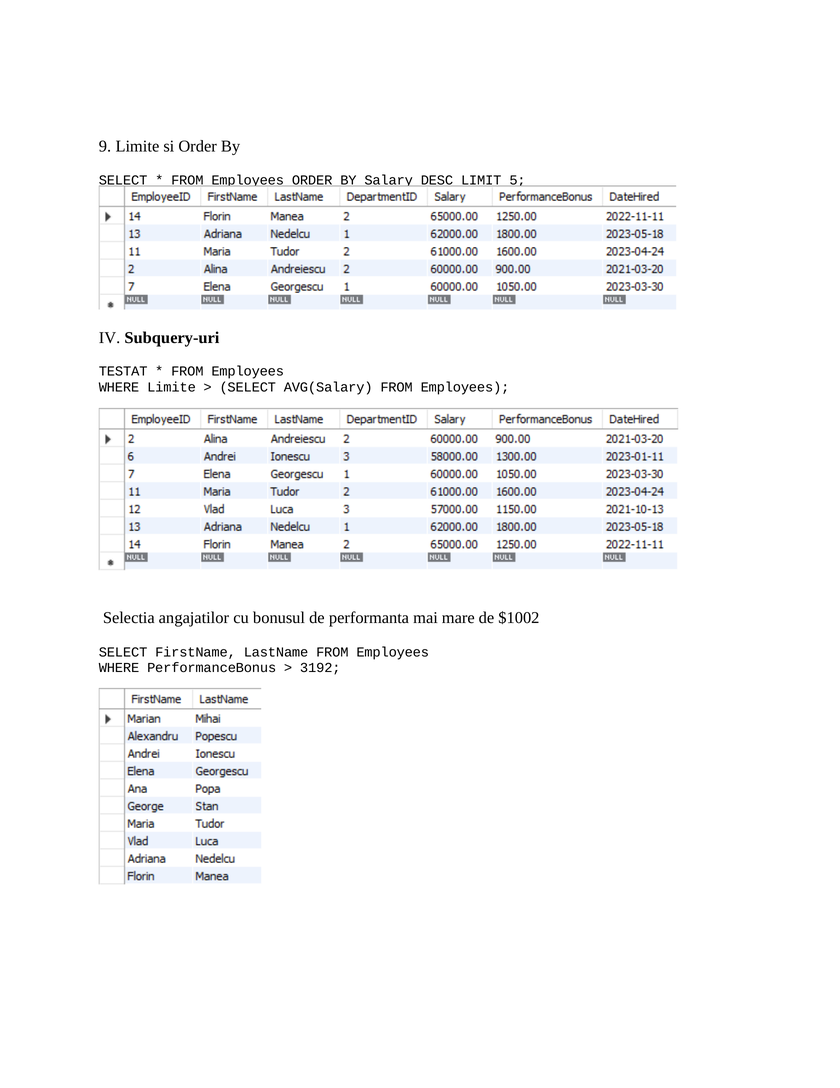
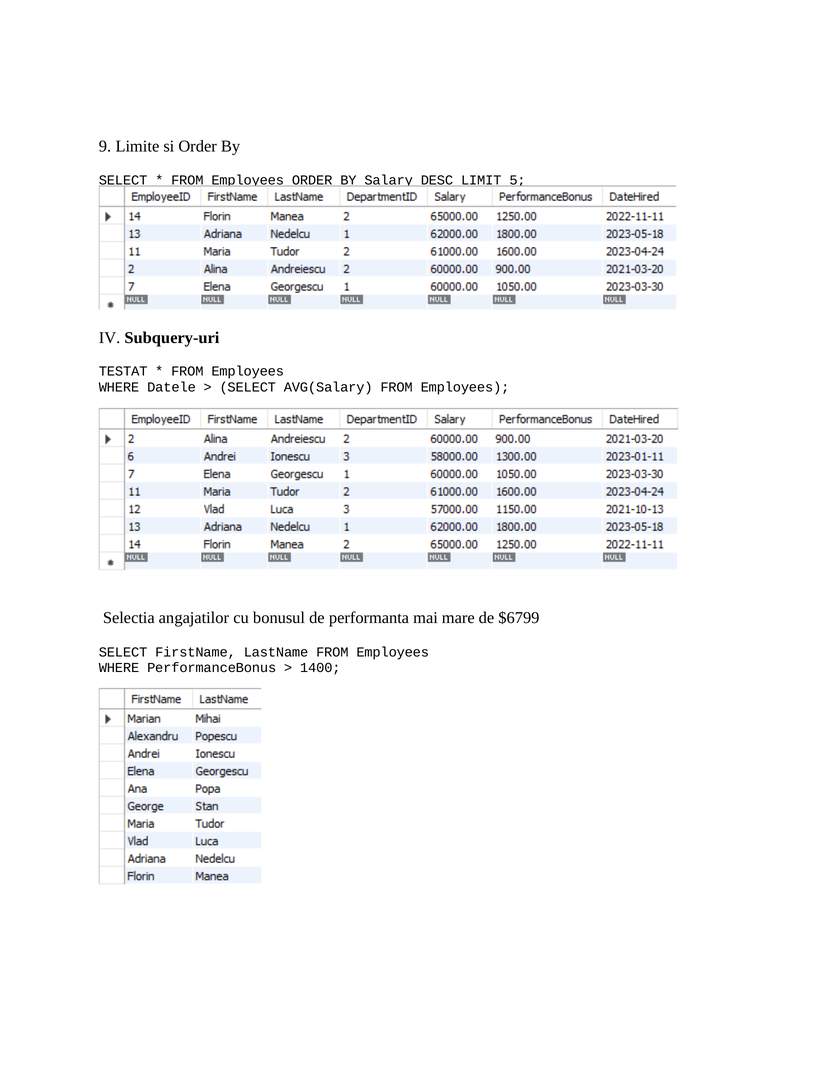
WHERE Limite: Limite -> Datele (172, 387)
$1002: $1002 -> $6799 (519, 617)
3192: 3192 -> 1400 (320, 667)
